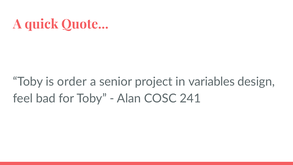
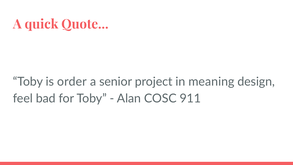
variables: variables -> meaning (211, 82)
241: 241 -> 911 (190, 98)
